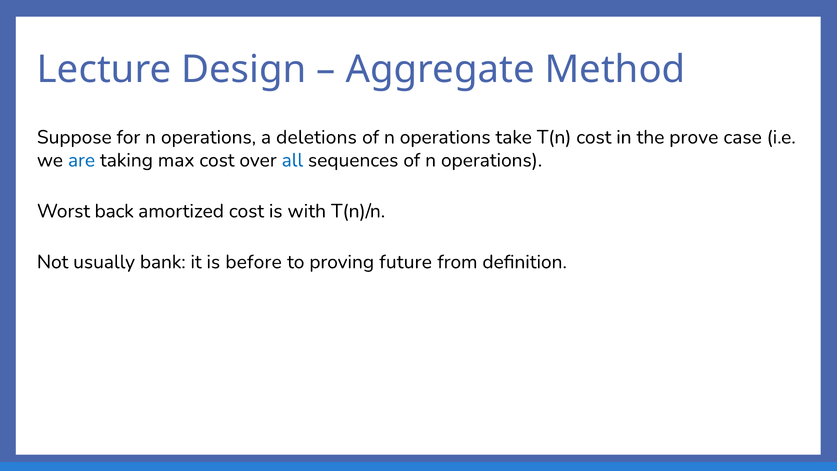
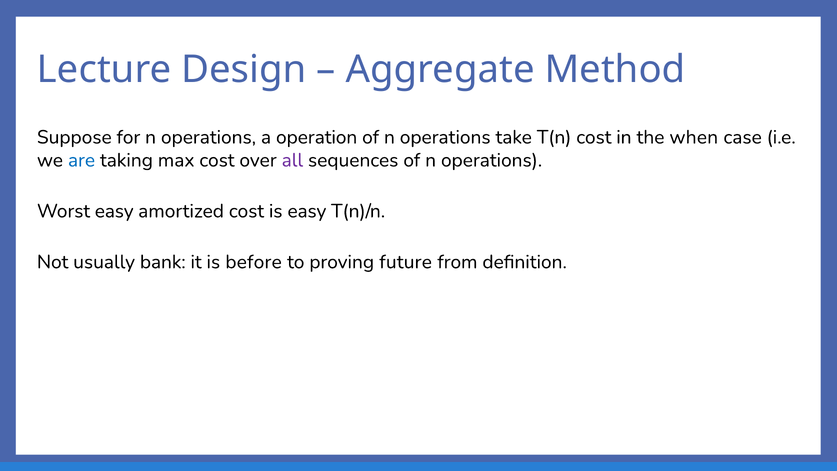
deletions: deletions -> operation (317, 137)
prove: prove -> when (694, 137)
all colour: blue -> purple (292, 160)
Worst back: back -> easy (114, 211)
is with: with -> easy (307, 211)
